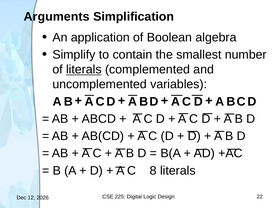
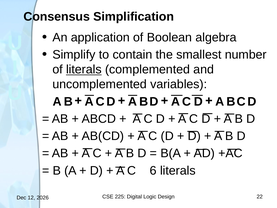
Arguments: Arguments -> Consensus (57, 17)
8: 8 -> 6 (153, 170)
